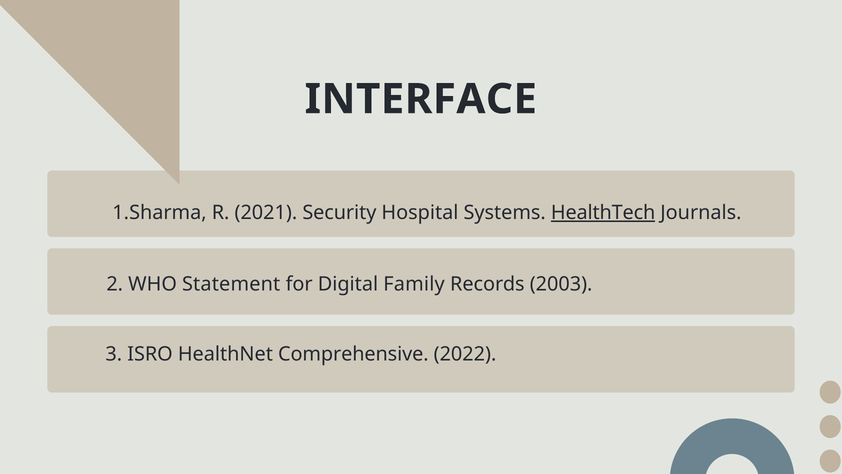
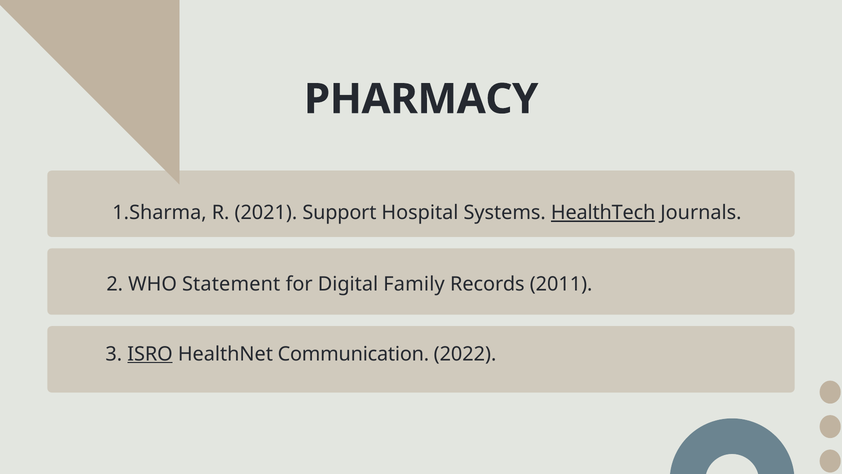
INTERFACE: INTERFACE -> PHARMACY (421, 99)
Security: Security -> Support (339, 213)
2003: 2003 -> 2011 (561, 284)
ISRO underline: none -> present (150, 354)
Comprehensive: Comprehensive -> Communication (353, 354)
